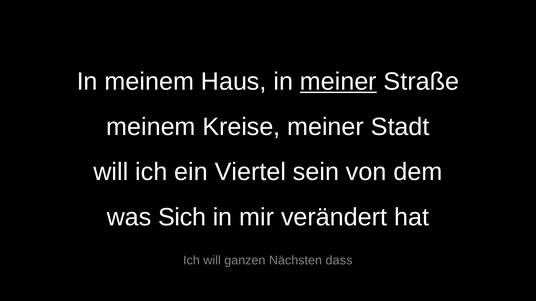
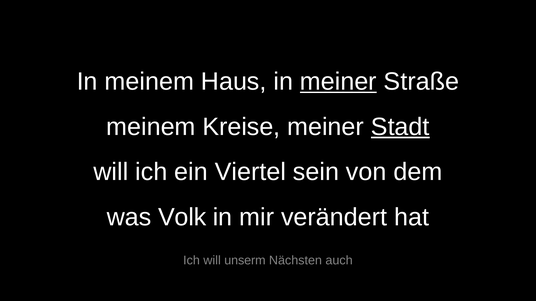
Stadt underline: none -> present (400, 127)
Sich: Sich -> Volk (182, 217)
ganzen: ganzen -> unserm (245, 261)
dass: dass -> auch (339, 261)
